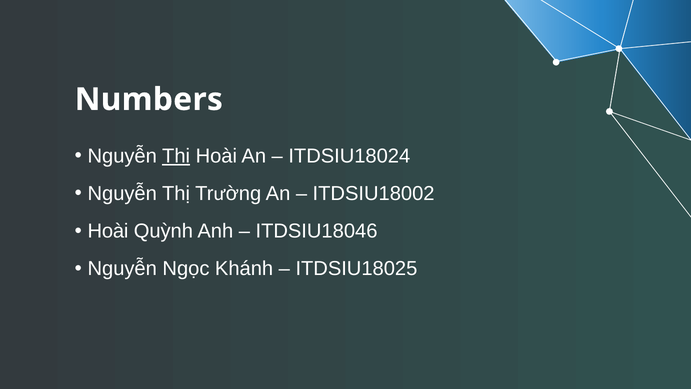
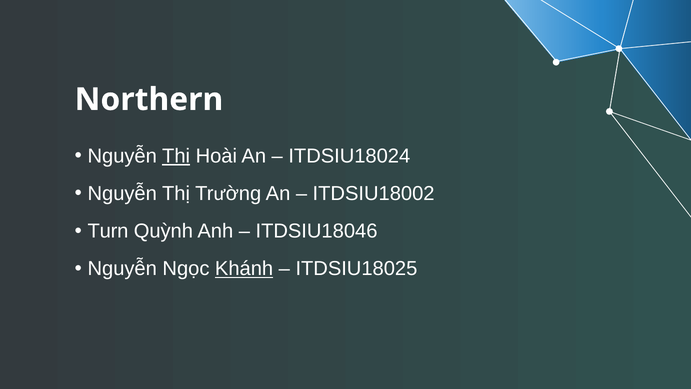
Numbers: Numbers -> Northern (149, 99)
Hoài: Hoài -> Turn (108, 231)
Khánh underline: none -> present (244, 269)
